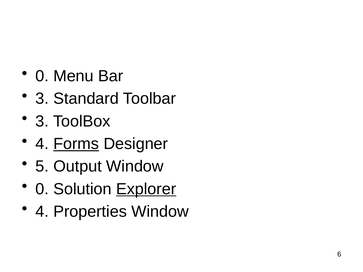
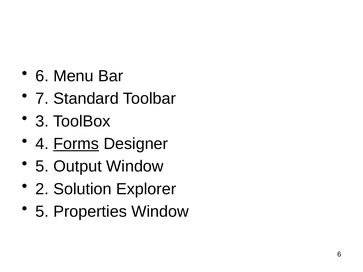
0: 0 -> 6 (42, 76)
3: 3 -> 7 (42, 99)
0: 0 -> 2 (42, 189)
Explorer underline: present -> none (146, 189)
4: 4 -> 5 (42, 212)
